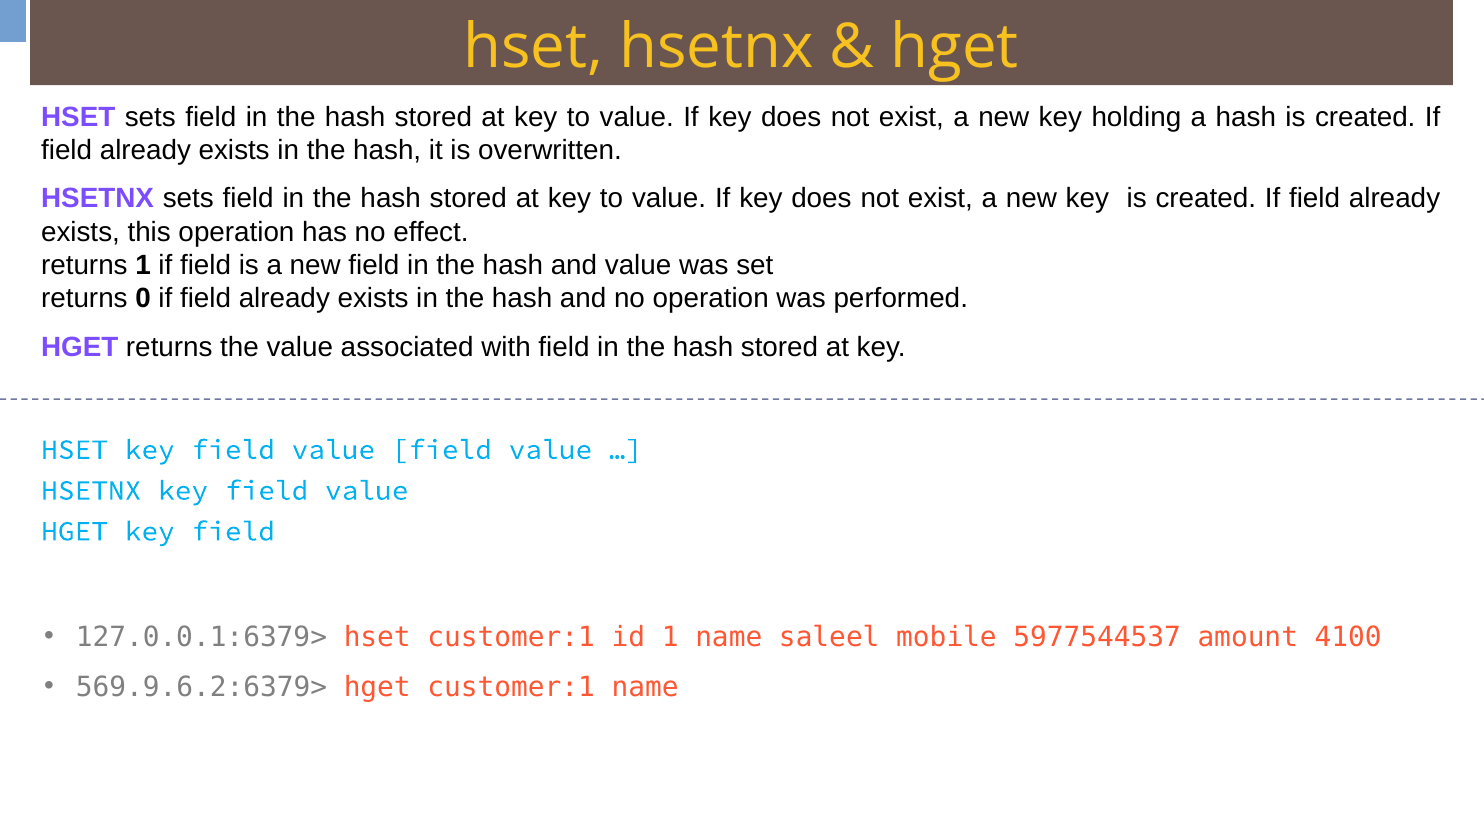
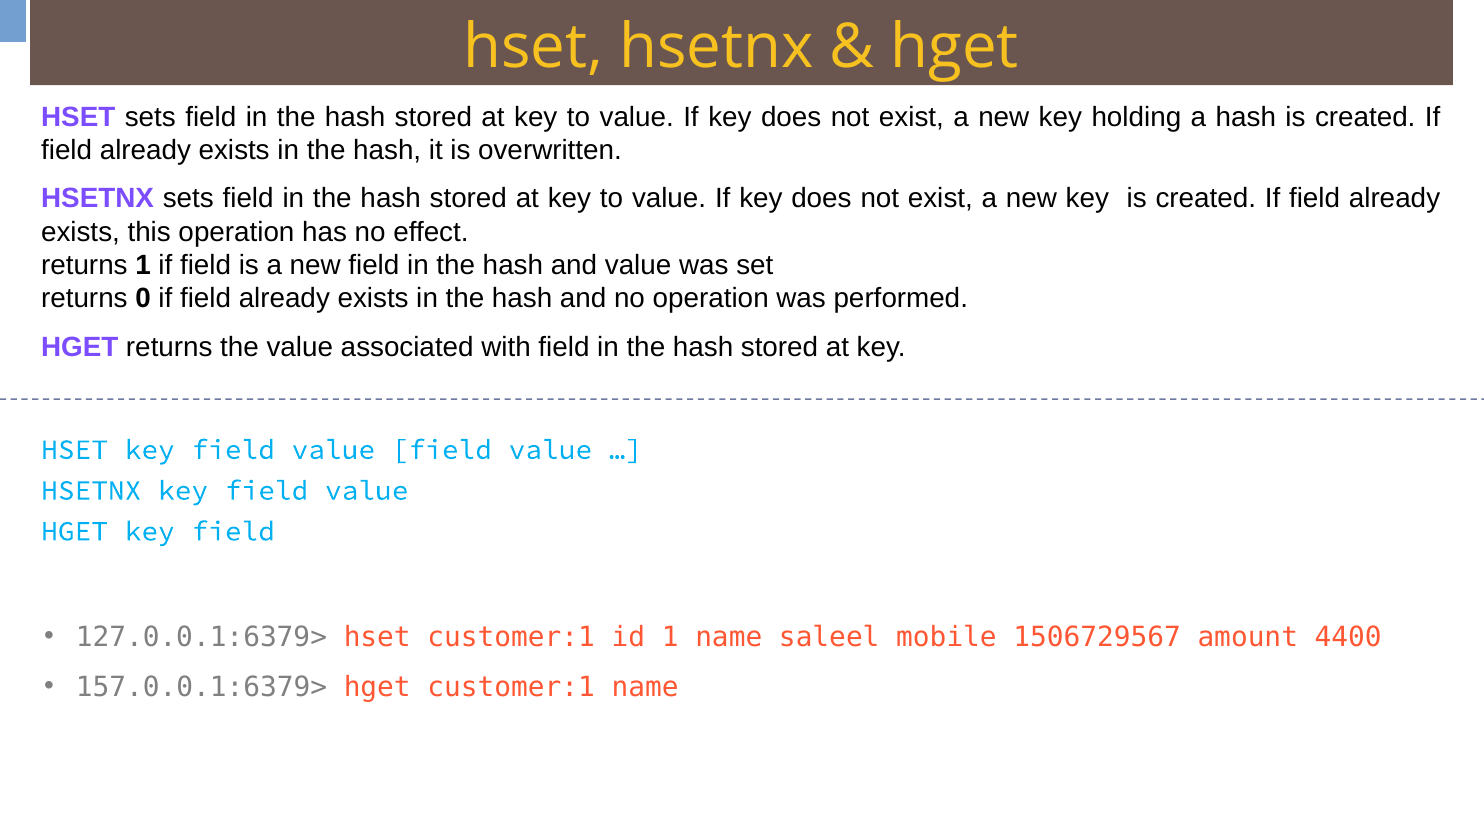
5977544537: 5977544537 -> 1506729567 (1097, 637)
4100: 4100 -> 4400 (1348, 637)
569.9.6.2:6379>: 569.9.6.2:6379> -> 157.0.0.1:6379> (201, 687)
